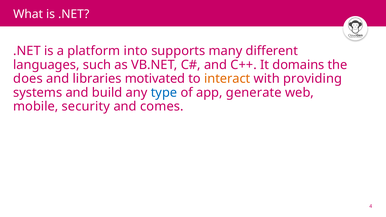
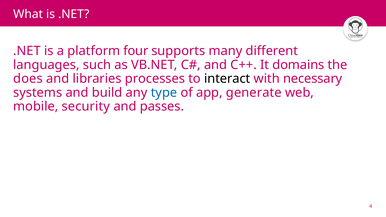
into: into -> four (136, 51)
motivated: motivated -> processes (155, 79)
interact colour: orange -> black (227, 79)
providing: providing -> necessary (313, 79)
comes: comes -> passes (162, 107)
